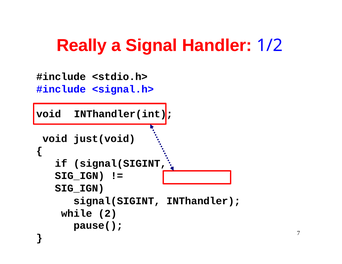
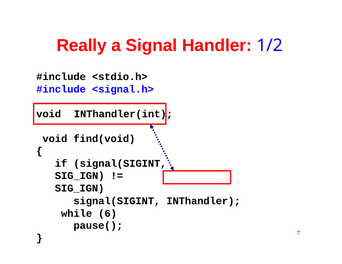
just(void: just(void -> find(void (104, 139)
2: 2 -> 6 (108, 214)
